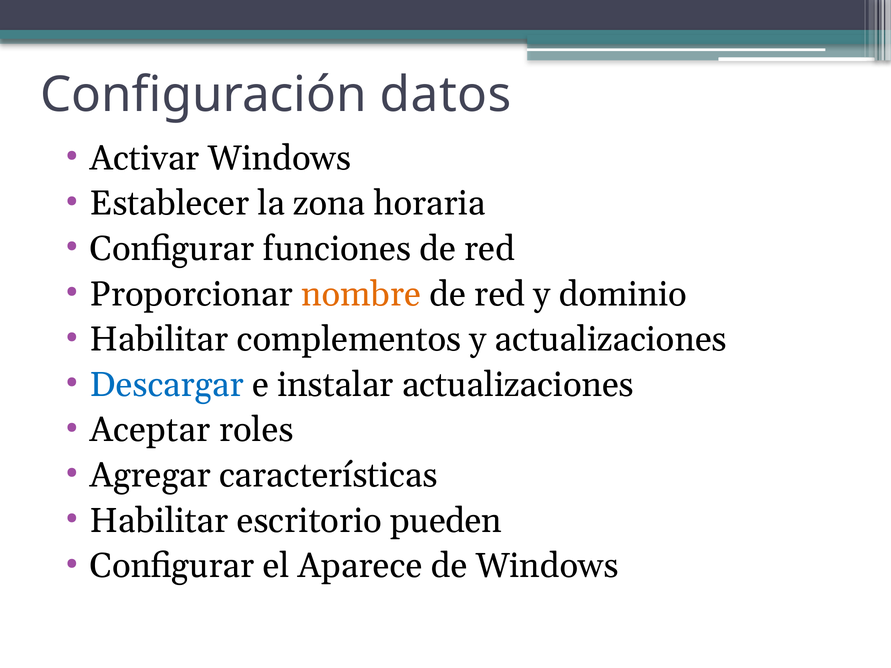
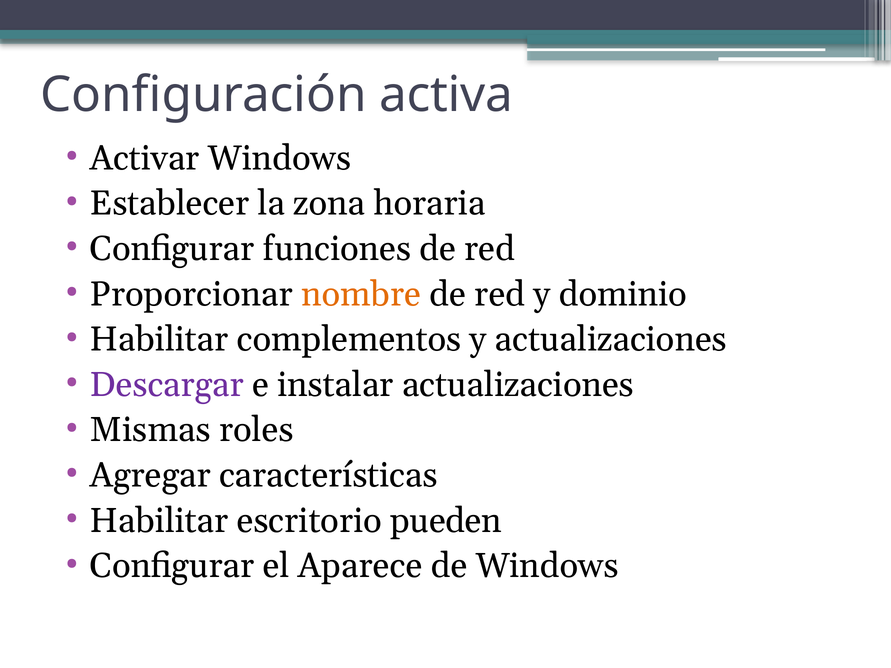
datos: datos -> activa (446, 95)
Descargar colour: blue -> purple (167, 385)
Aceptar: Aceptar -> Mismas (150, 430)
